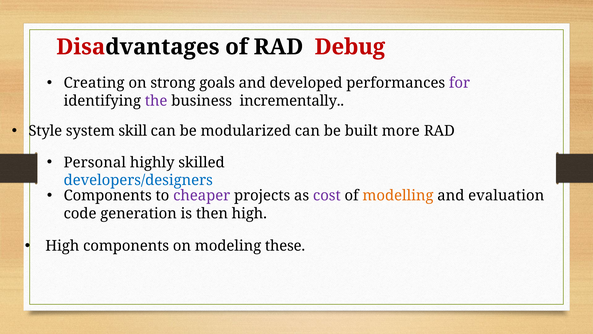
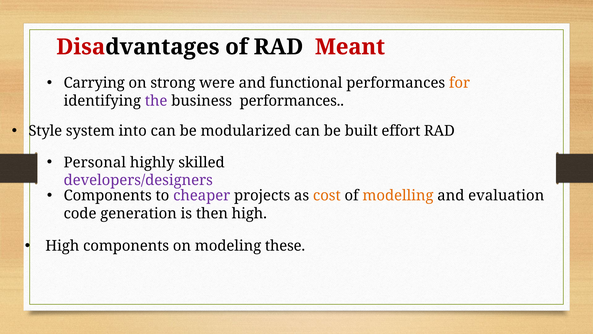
Debug: Debug -> Meant (350, 47)
Creating: Creating -> Carrying (94, 83)
goals: goals -> were (217, 83)
developed: developed -> functional (306, 83)
for colour: purple -> orange (459, 83)
business incrementally: incrementally -> performances (292, 101)
skill: skill -> into (133, 131)
more: more -> effort (401, 131)
developers/designers colour: blue -> purple (138, 180)
cost colour: purple -> orange (327, 195)
